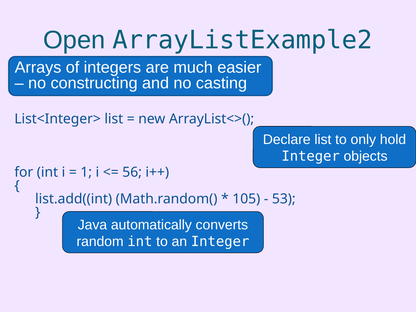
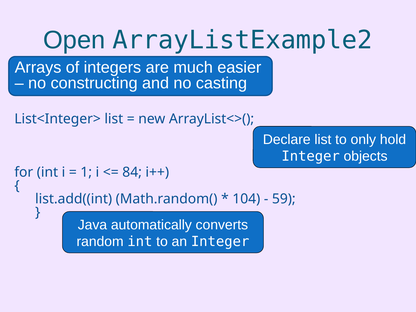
56: 56 -> 84 (132, 172)
105: 105 -> 104 (246, 199)
53: 53 -> 59 (284, 199)
